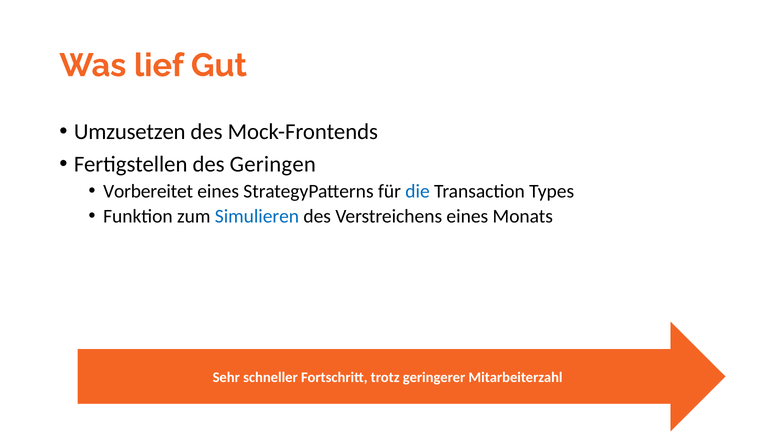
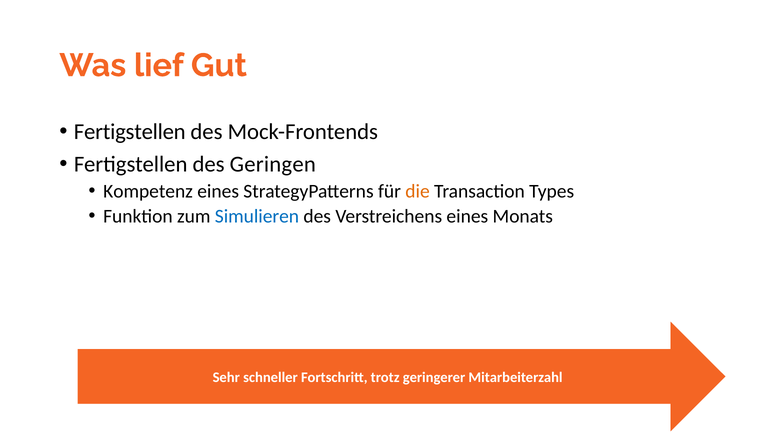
Umzusetzen: Umzusetzen -> Fertigstellen (130, 132)
Vorbereitet: Vorbereitet -> Kompetenz (148, 191)
die colour: blue -> orange (418, 191)
